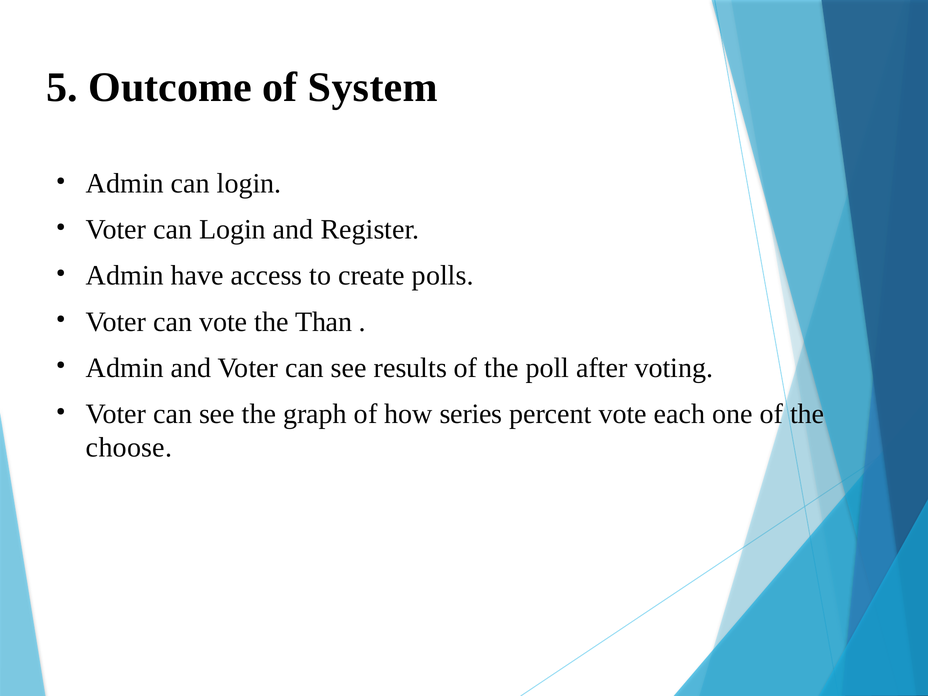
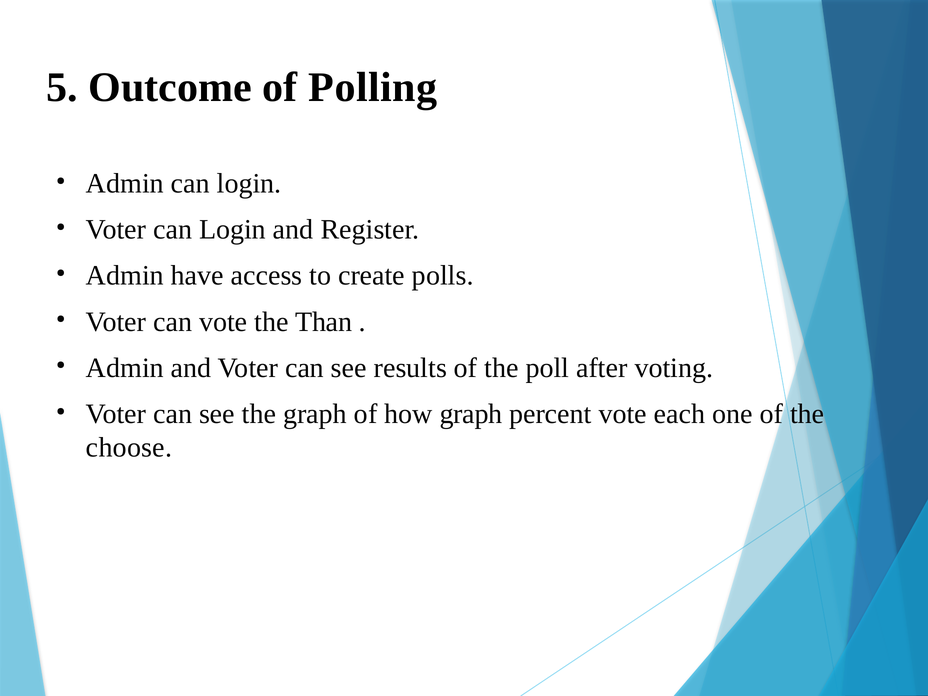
System: System -> Polling (373, 87)
how series: series -> graph (471, 414)
